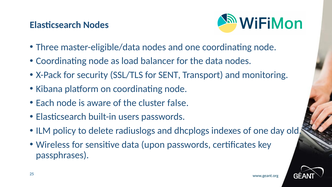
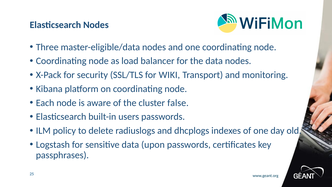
SENT: SENT -> WIKI (169, 75)
Wireless: Wireless -> Logstash (53, 144)
